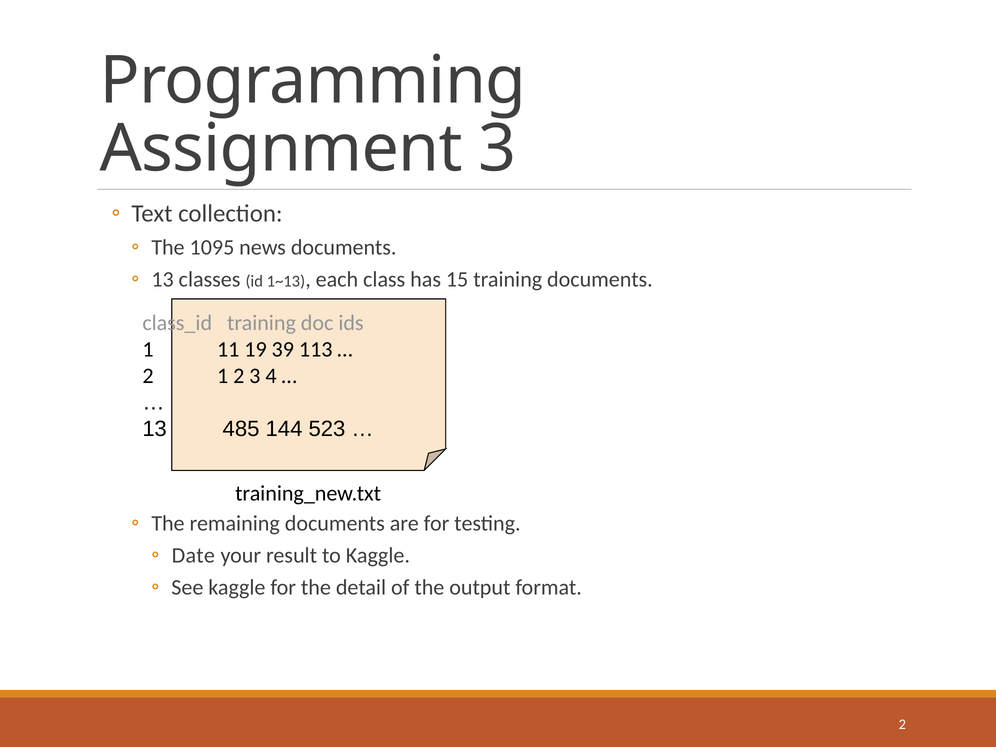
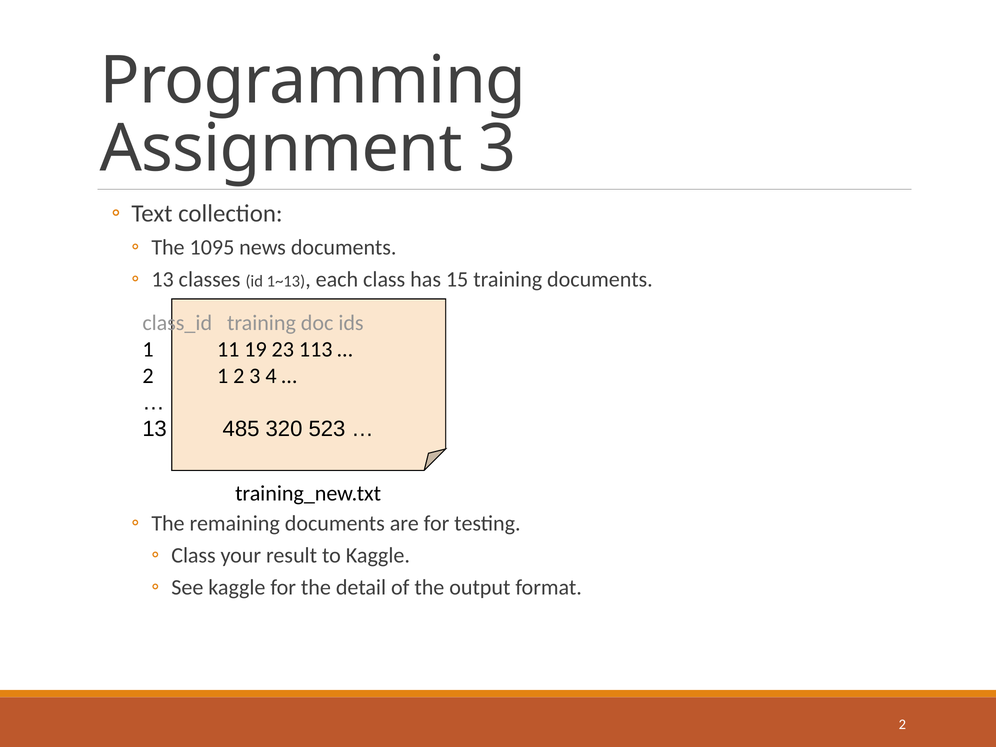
39: 39 -> 23 (283, 350)
144: 144 -> 320 (284, 429)
Date: Date -> Class (194, 555)
